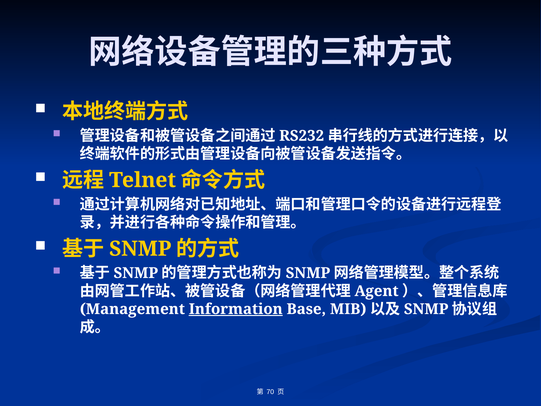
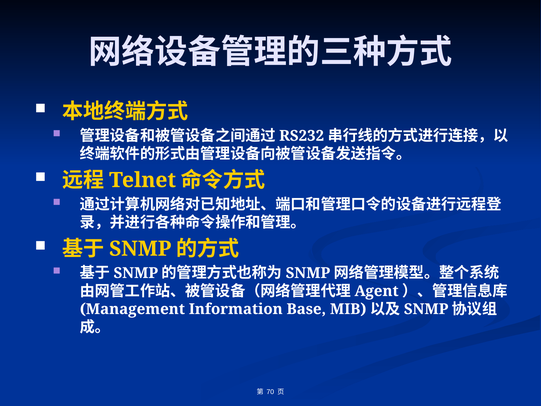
Information underline: present -> none (236, 309)
